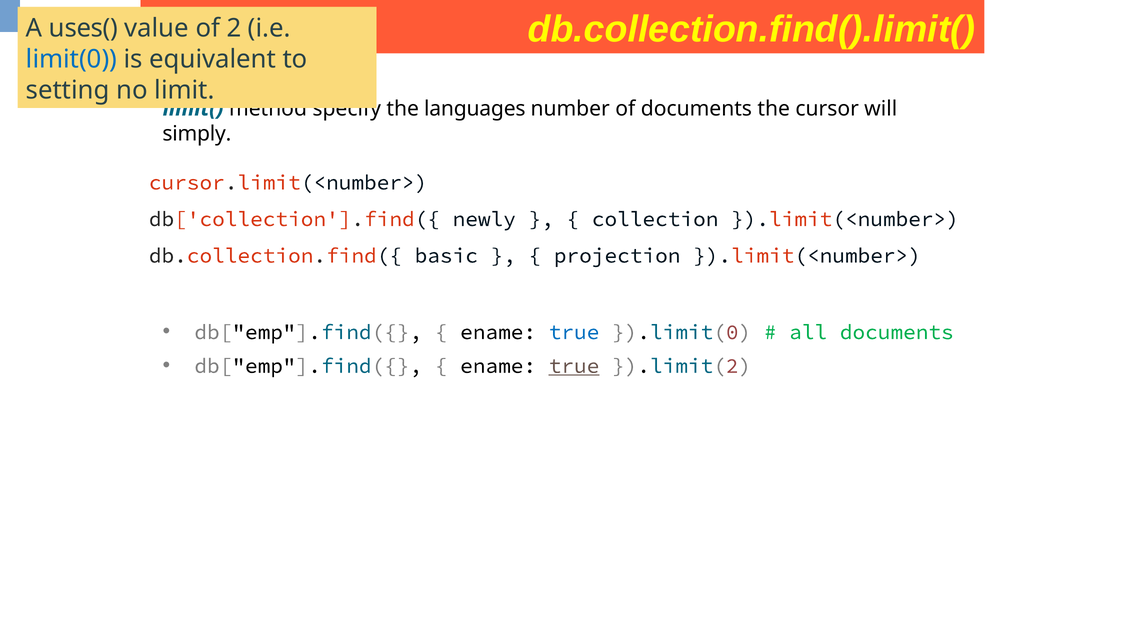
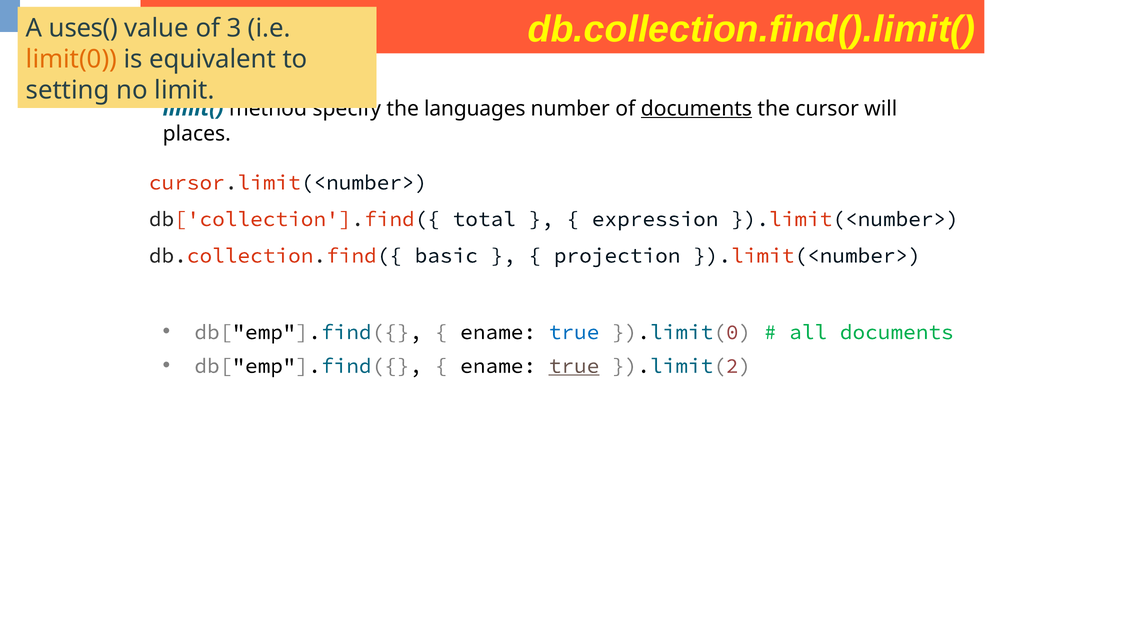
2: 2 -> 3 (234, 28)
limit(0 colour: blue -> orange (72, 59)
documents underline: none -> present (696, 109)
simply: simply -> places (197, 134)
newly: newly -> total (484, 219)
collection: collection -> expression (655, 219)
